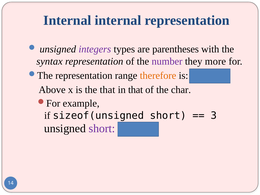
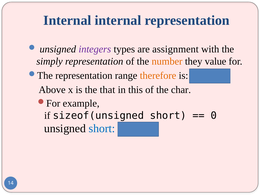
parentheses: parentheses -> assignment (175, 49)
syntax: syntax -> simply (50, 61)
number colour: purple -> orange (167, 61)
more: more -> value (216, 61)
in that: that -> this (136, 90)
3: 3 -> 0 (214, 115)
short colour: purple -> blue (102, 129)
